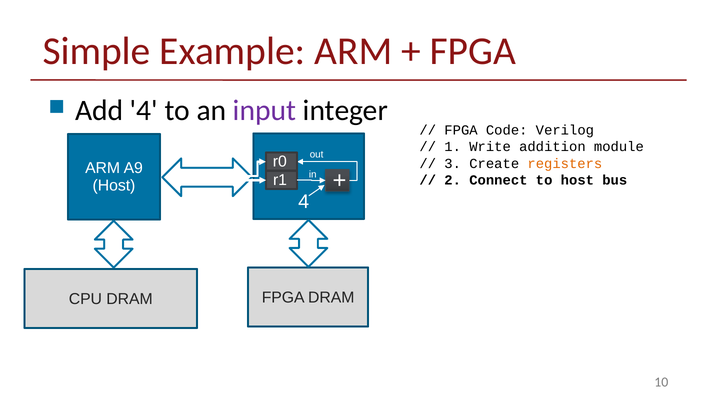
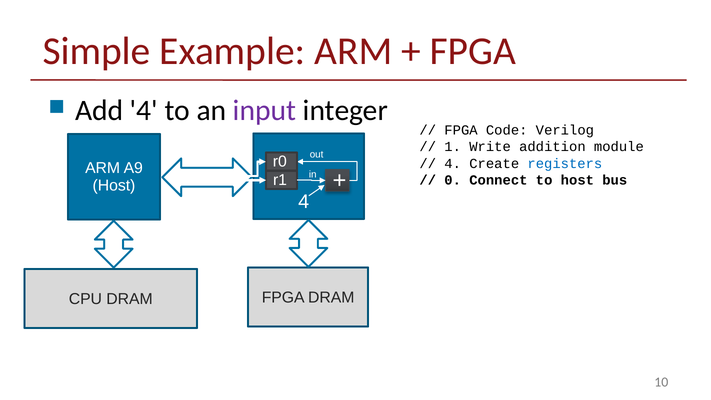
3: 3 -> 4 (453, 164)
registers colour: orange -> blue (565, 164)
2: 2 -> 0 (453, 180)
